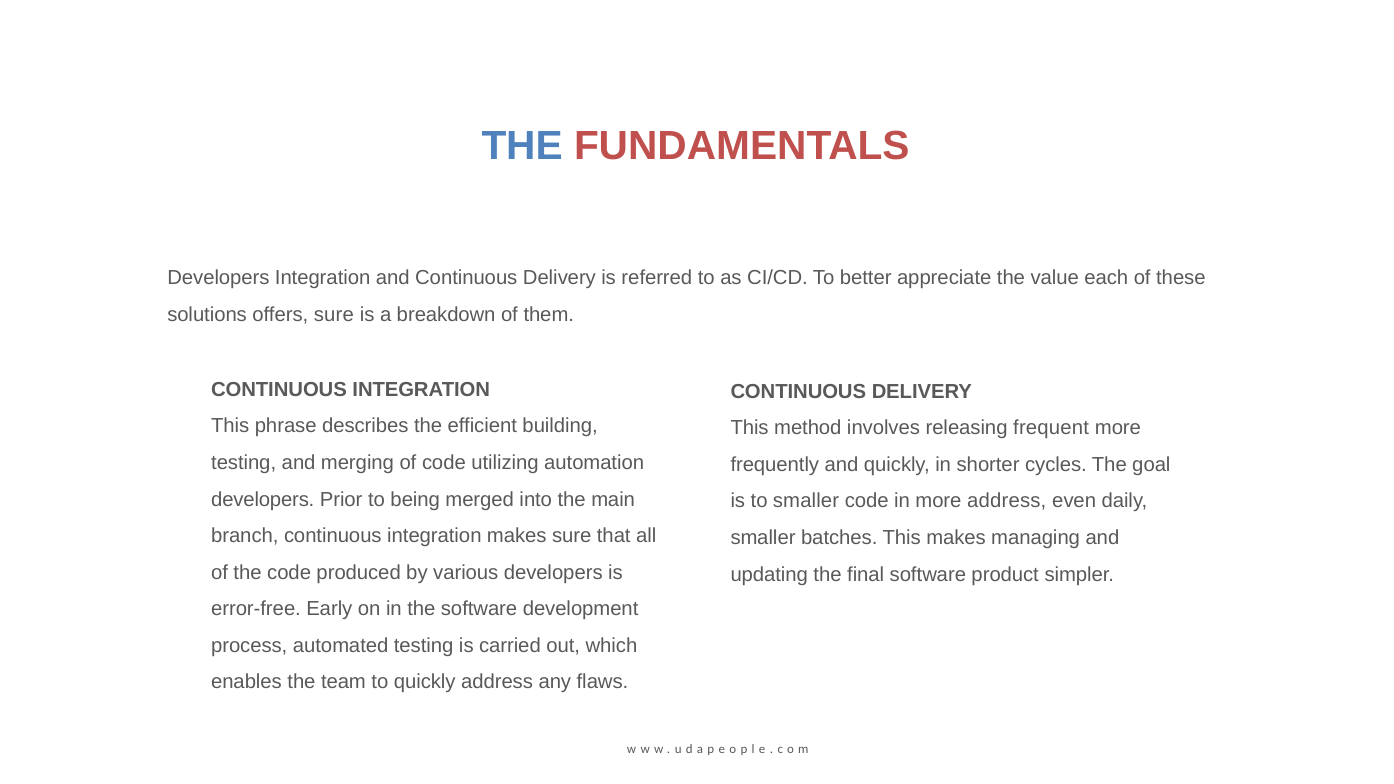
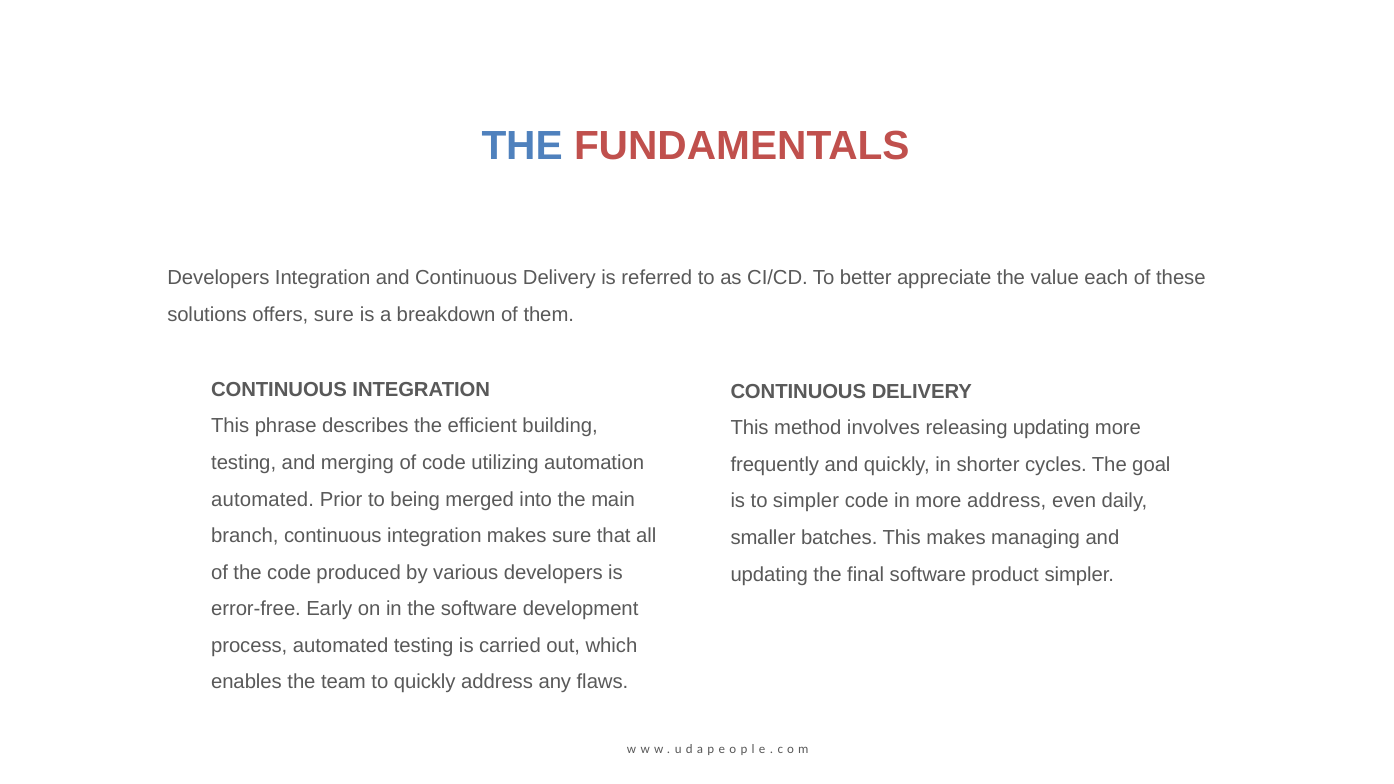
releasing frequent: frequent -> updating (1051, 428)
developers: developers -> automated (263, 499)
to smaller: smaller -> simpler (806, 501)
